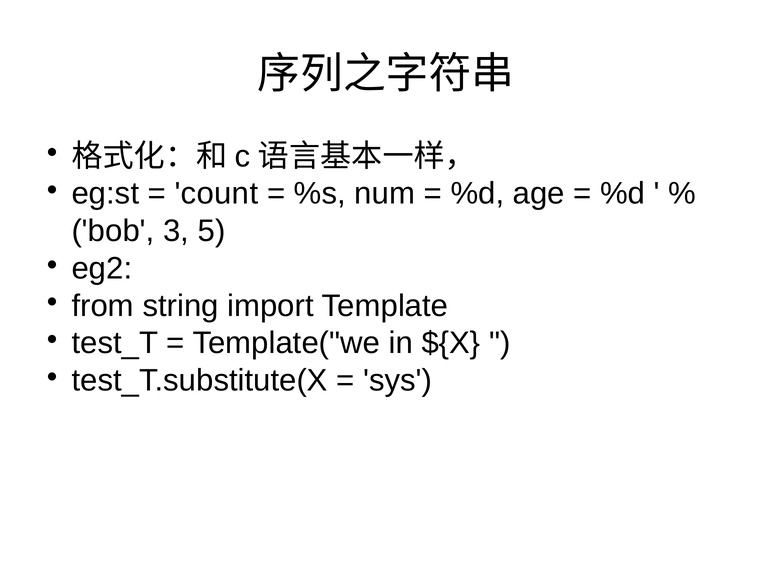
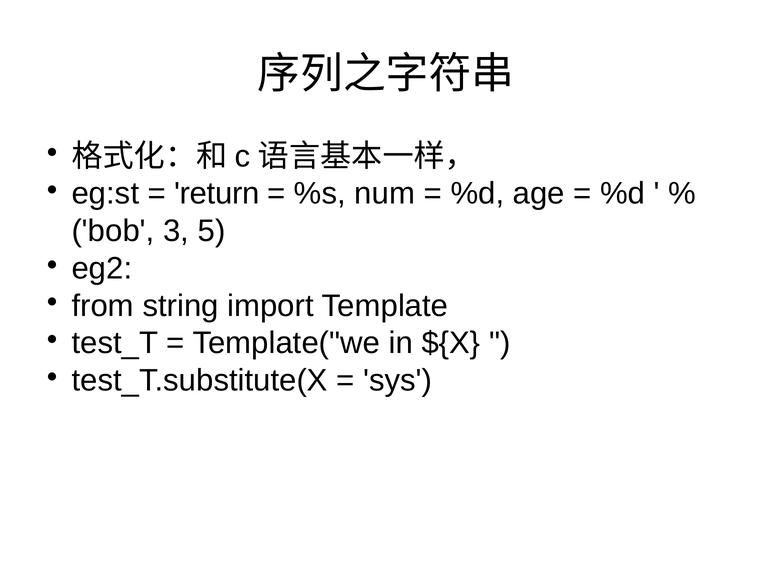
count: count -> return (217, 194)
